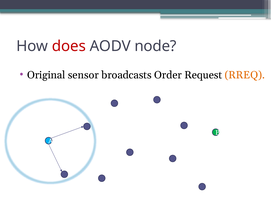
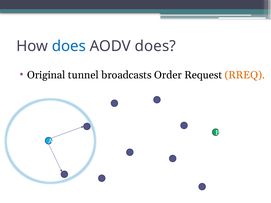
does colour: red -> blue (69, 46)
AODV node: node -> does (155, 46)
sensor: sensor -> tunnel (83, 75)
